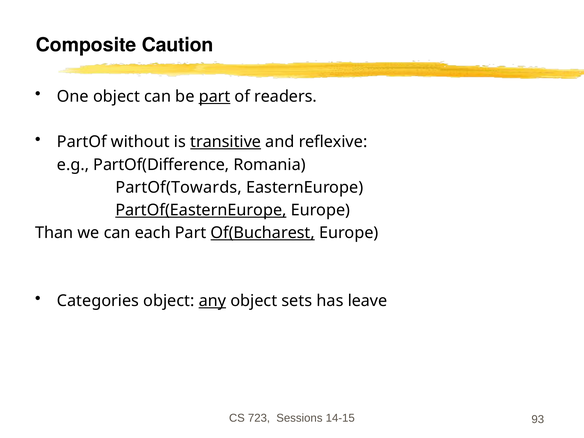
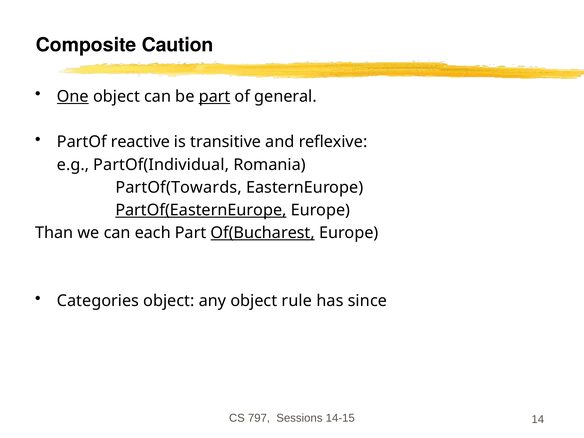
One underline: none -> present (73, 97)
readers: readers -> general (286, 97)
without: without -> reactive (140, 142)
transitive underline: present -> none (226, 142)
PartOf(Difference: PartOf(Difference -> PartOf(Individual (161, 165)
any underline: present -> none (212, 301)
sets: sets -> rule (297, 301)
leave: leave -> since (367, 301)
723: 723 -> 797 (259, 418)
93: 93 -> 14 (538, 419)
